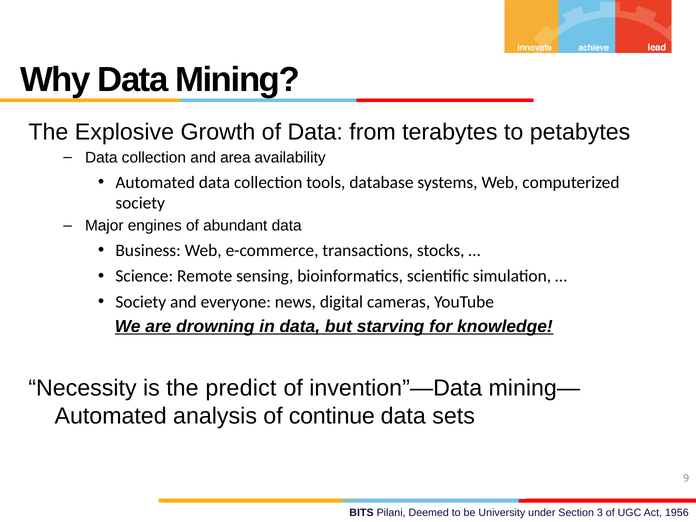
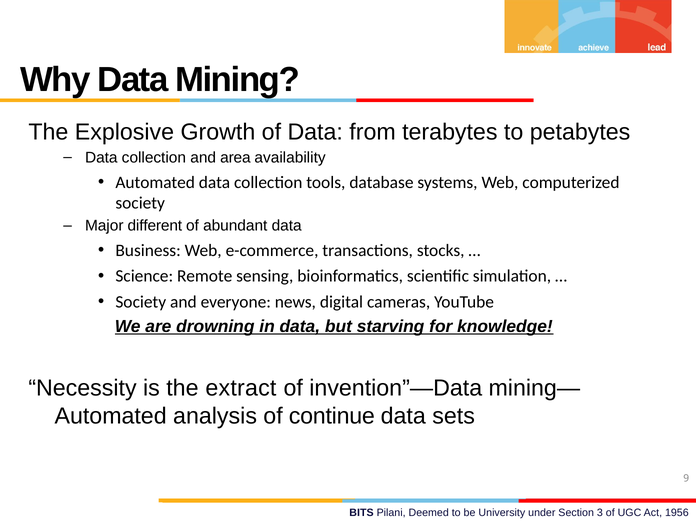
engines: engines -> different (155, 226)
predict: predict -> extract (241, 388)
